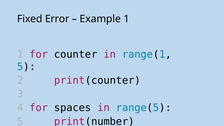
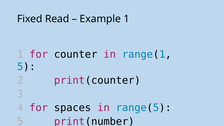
Error: Error -> Read (57, 19)
